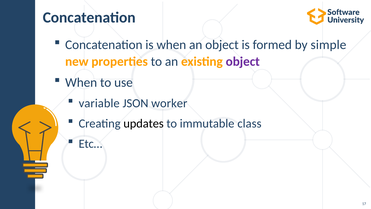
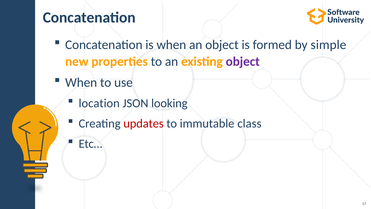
variable: variable -> location (99, 103)
worker: worker -> looking (169, 103)
updates colour: black -> red (144, 123)
